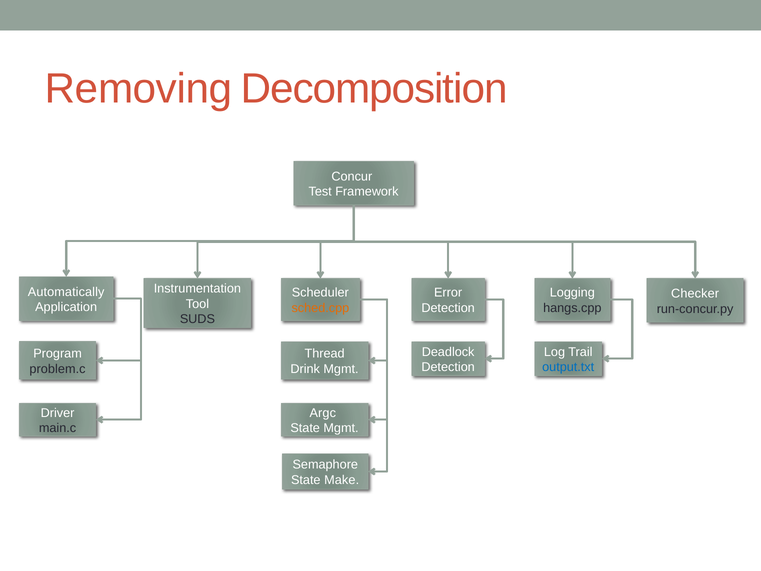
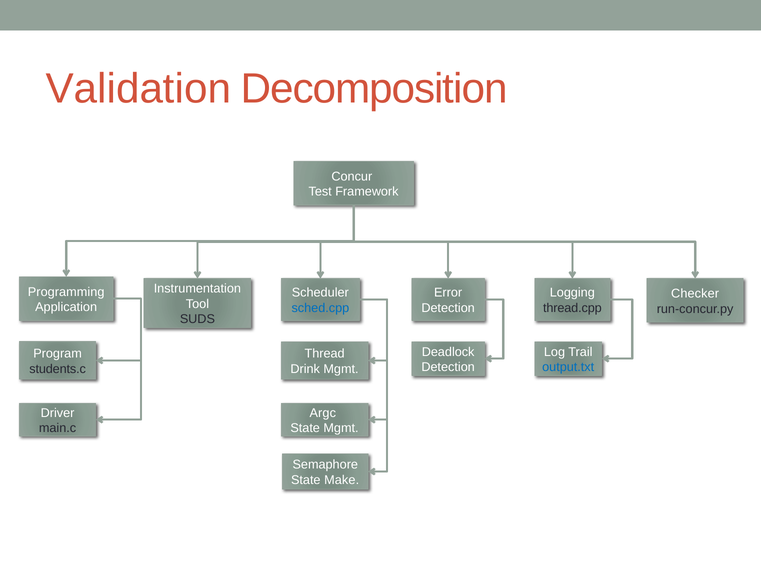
Removing: Removing -> Validation (138, 89)
Automatically: Automatically -> Programming (66, 292)
sched.cpp colour: orange -> blue (320, 308)
hangs.cpp: hangs.cpp -> thread.cpp (572, 308)
problem.c: problem.c -> students.c (58, 369)
